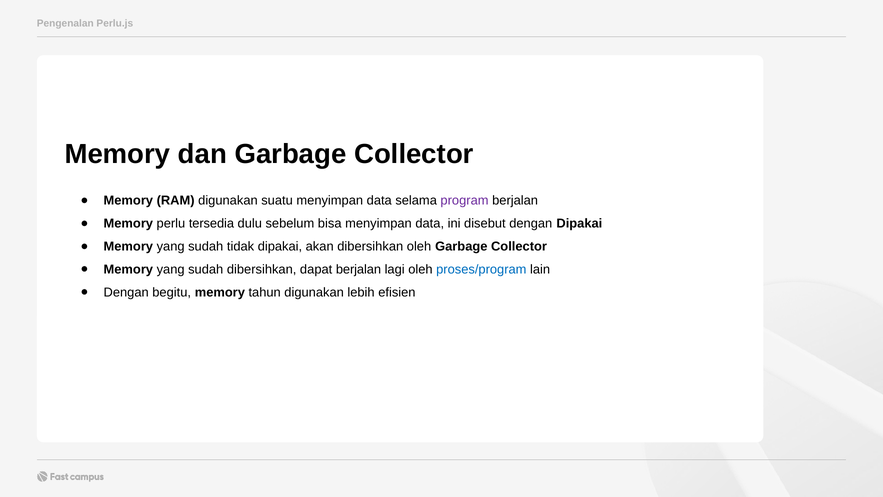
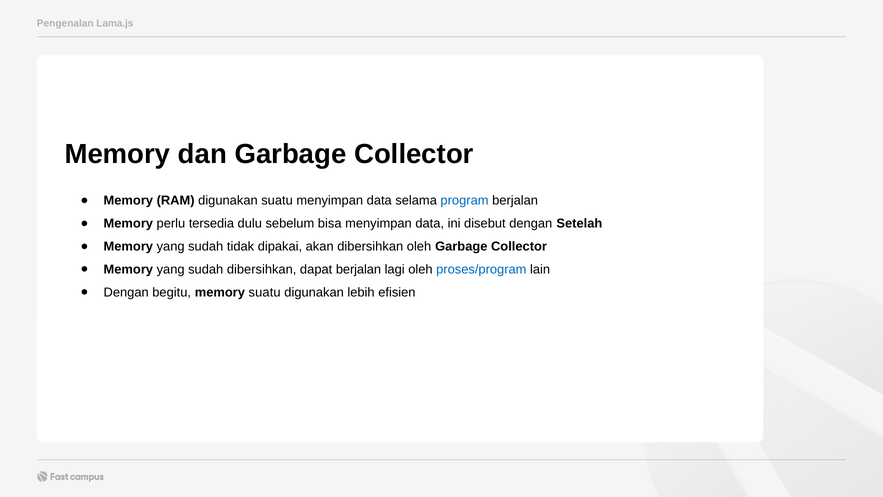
Perlu.js: Perlu.js -> Lama.js (115, 23)
program colour: purple -> blue (465, 201)
dengan Dipakai: Dipakai -> Setelah (579, 223)
memory tahun: tahun -> suatu (265, 292)
